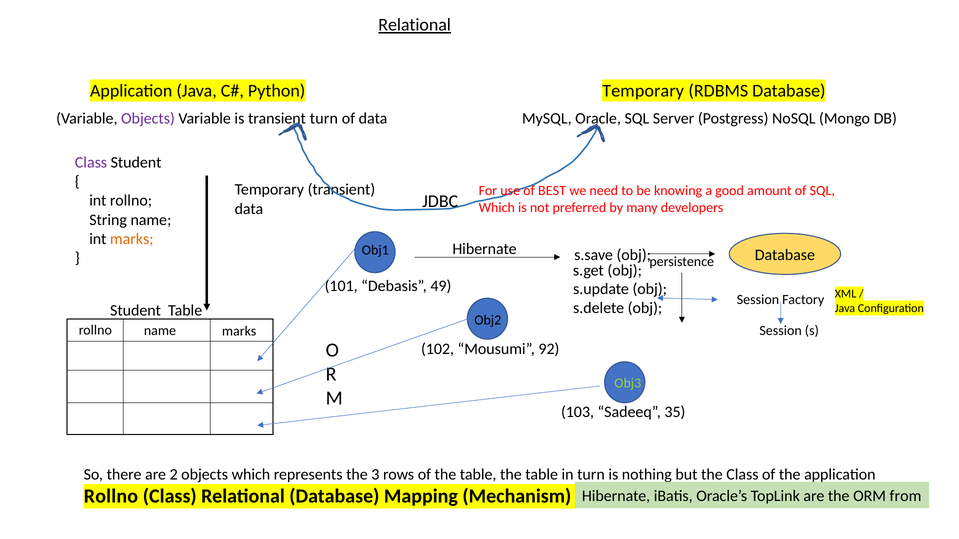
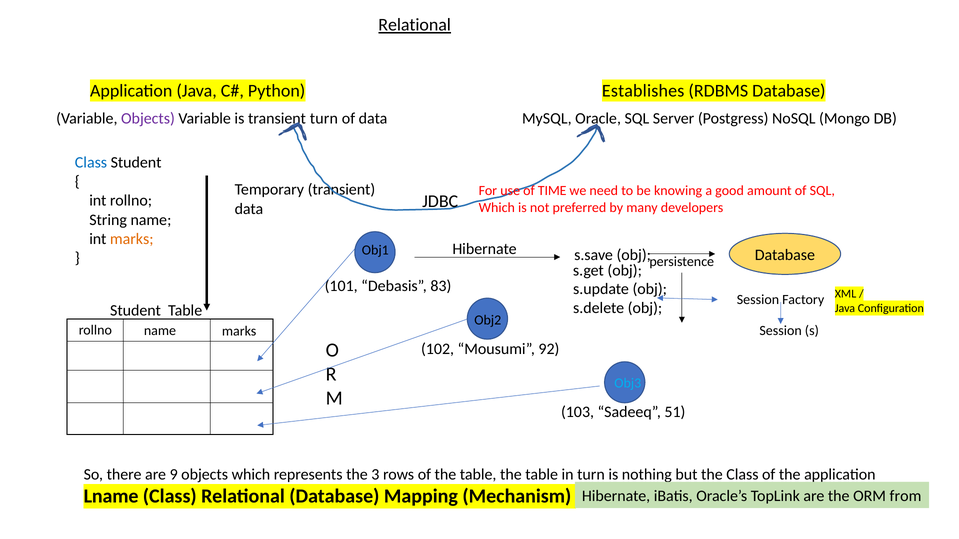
Temporary: Temporary -> Establishes (643, 91)
Class colour: purple -> blue (91, 163)
BEST: BEST -> TIME (552, 191)
49: 49 -> 83 (441, 286)
Obj3 colour: light green -> light blue (628, 383)
35: 35 -> 51 (675, 412)
2: 2 -> 9 (174, 475)
Rollno: Rollno -> Lname (111, 497)
